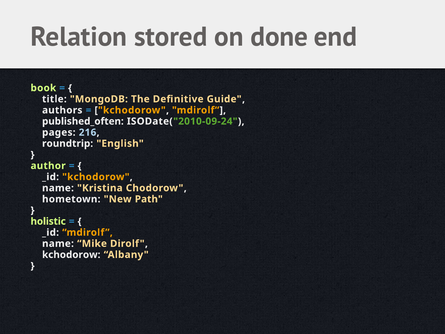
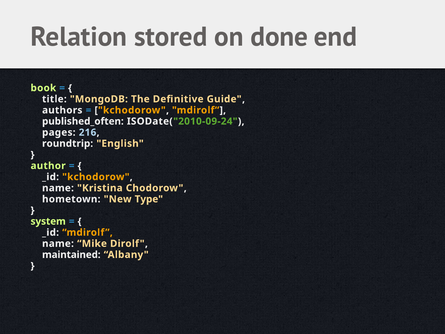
Path: Path -> Type (149, 199)
holistic: holistic -> system (48, 221)
kchodorow: kchodorow -> maintained (71, 255)
